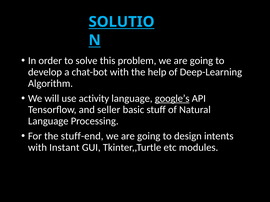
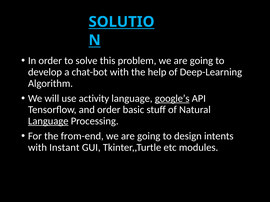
and seller: seller -> order (109, 110)
Language underline: none -> present (48, 121)
stuff-end: stuff-end -> from-end (82, 136)
